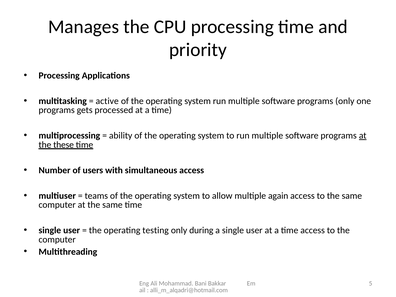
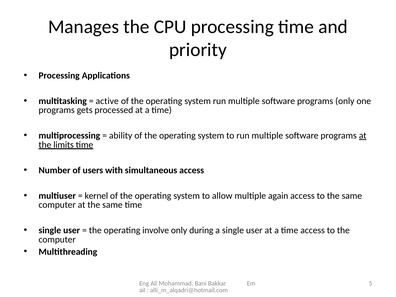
these: these -> limits (64, 145)
teams: teams -> kernel (96, 196)
testing: testing -> involve (156, 230)
